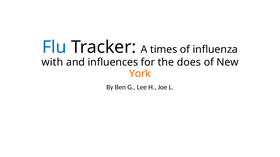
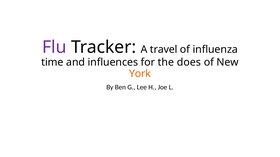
Flu colour: blue -> purple (54, 47)
times: times -> travel (164, 50)
with: with -> time (52, 62)
